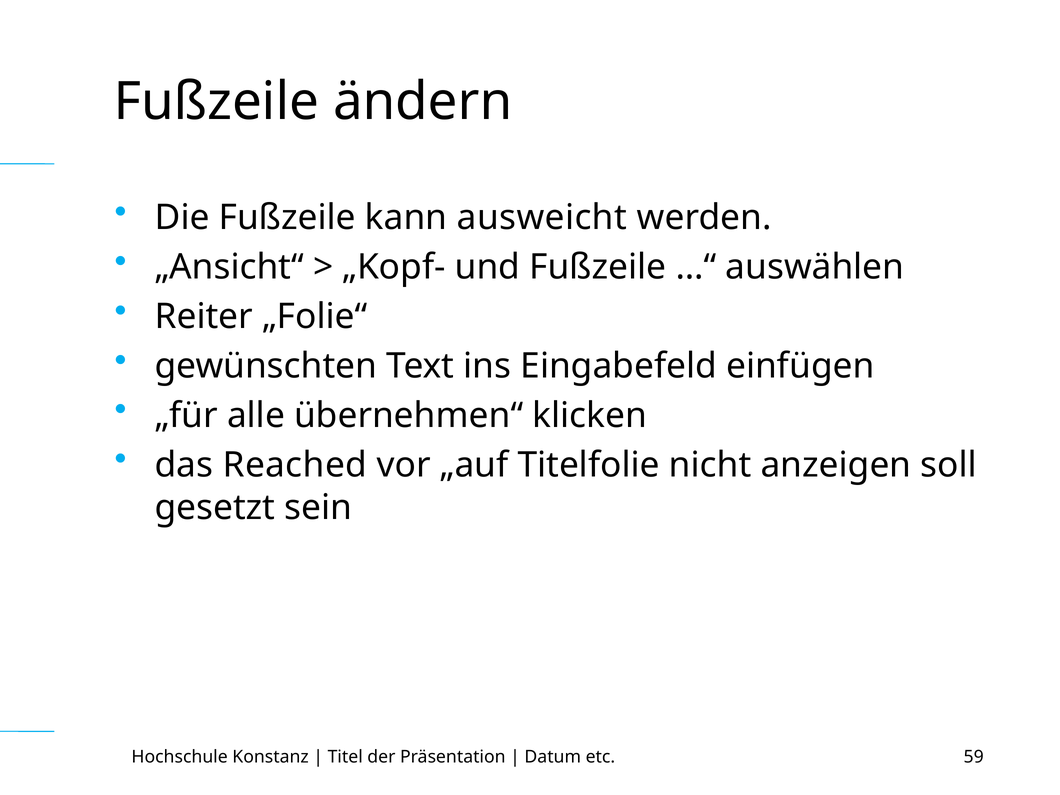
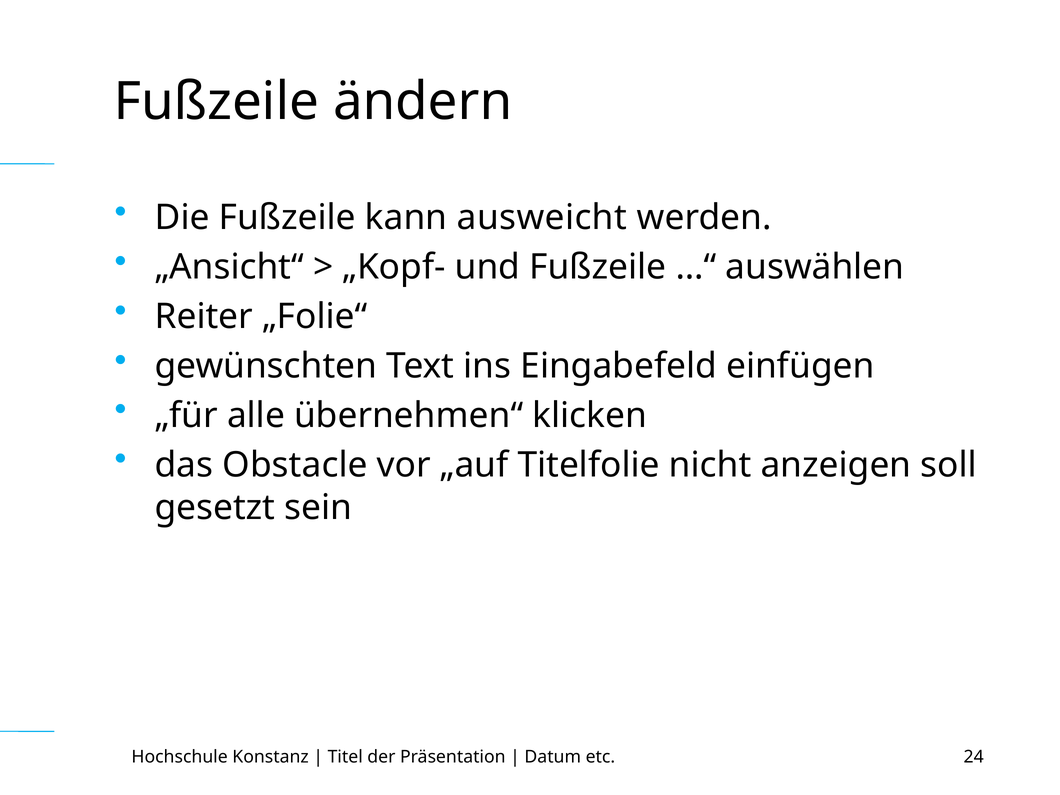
Reached: Reached -> Obstacle (295, 465)
59: 59 -> 24 (974, 757)
